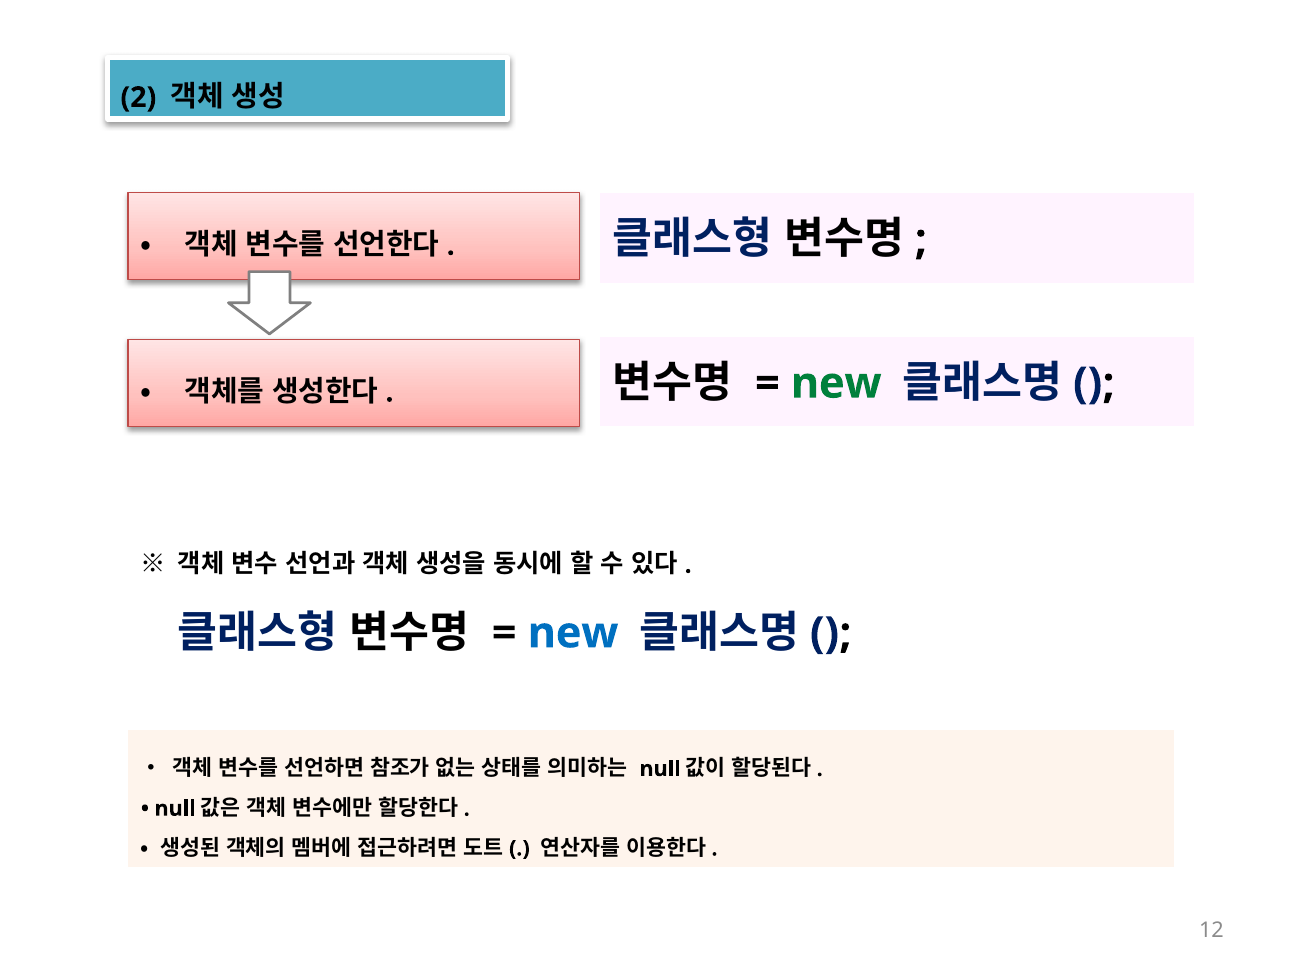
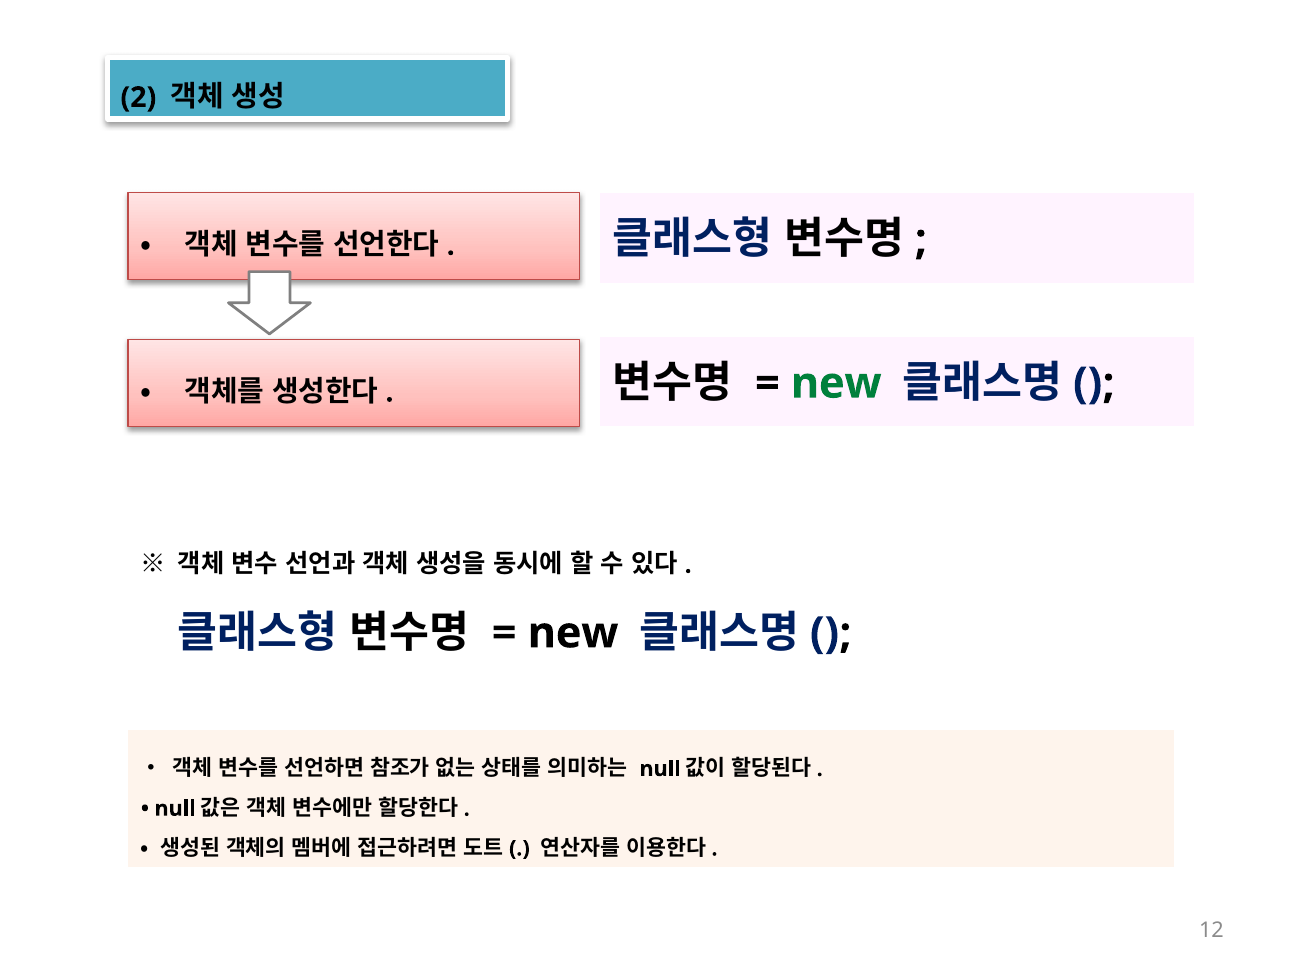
new colour: blue -> black (573, 633)
